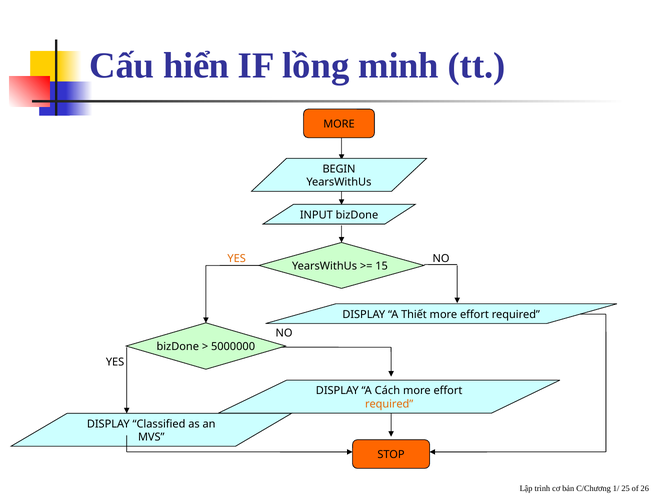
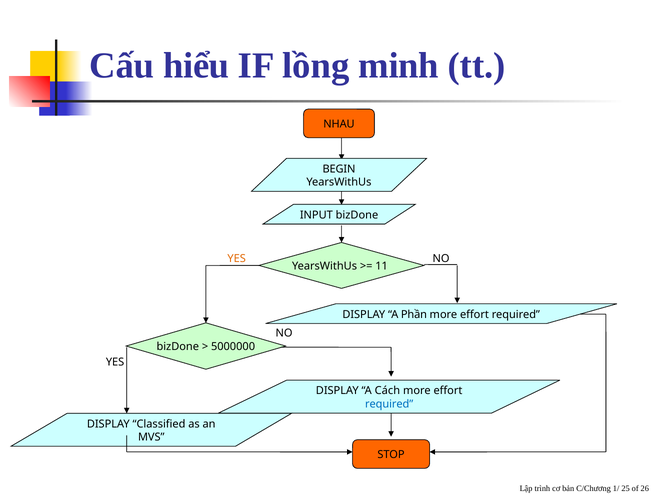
hiển: hiển -> hiểu (196, 65)
MORE: MORE -> NHAU (339, 124)
15: 15 -> 11 (382, 266)
Thiết: Thiết -> Phần (414, 314)
required colour: orange -> blue (389, 404)
